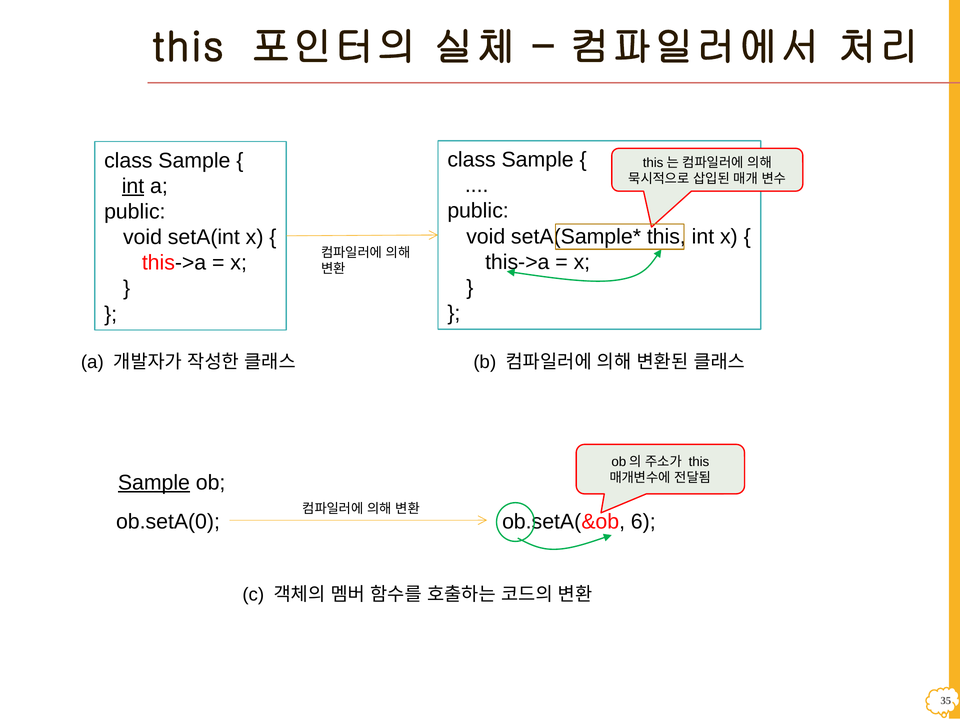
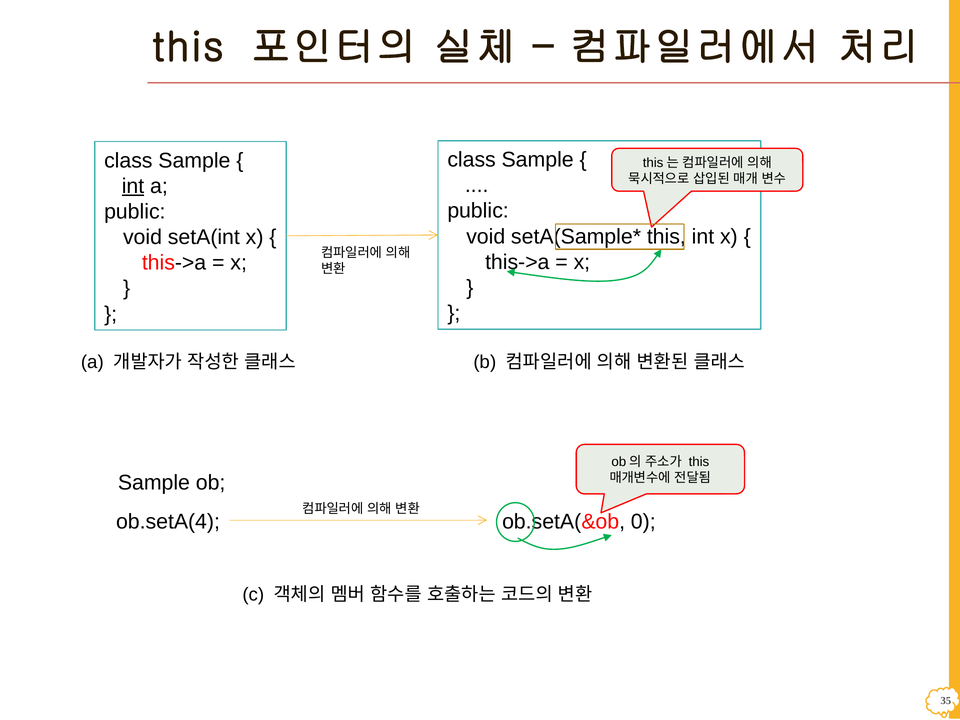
Sample underline: present -> none (154, 482)
ob.setA(0: ob.setA(0 -> ob.setA(4 (168, 522)
6: 6 -> 0 (643, 522)
